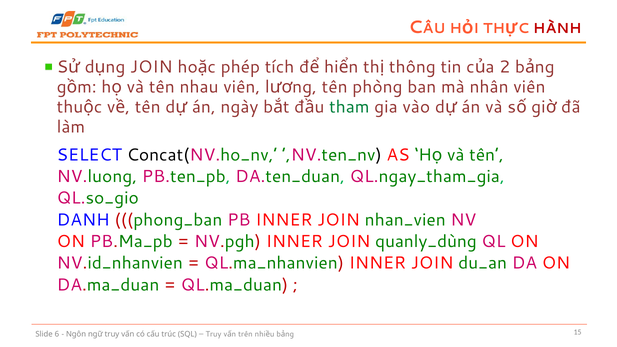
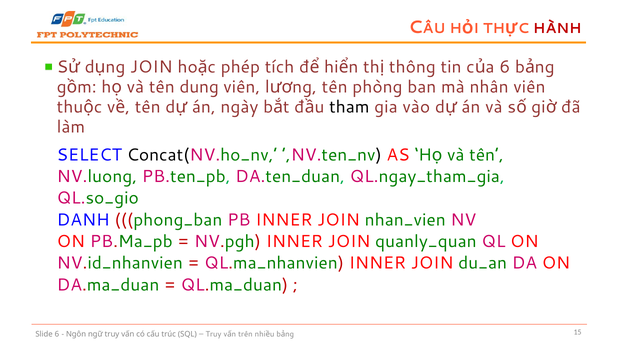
2: 2 -> 6 (505, 67)
nhau: nhau -> dung (199, 87)
tham colour: green -> black (349, 107)
quanly_dùng: quanly_dùng -> quanly_quan (426, 242)
